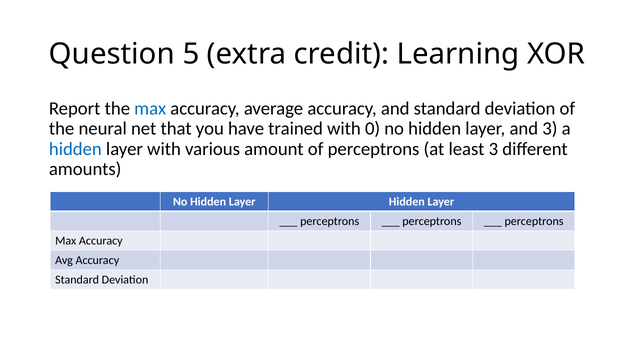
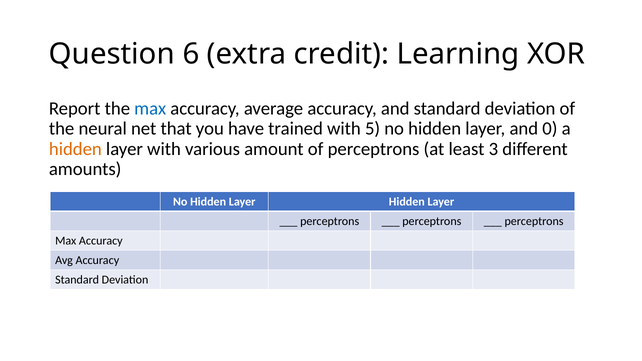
5: 5 -> 6 (191, 54)
0: 0 -> 5 (373, 129)
and 3: 3 -> 0 (550, 129)
hidden colour: blue -> orange (75, 149)
